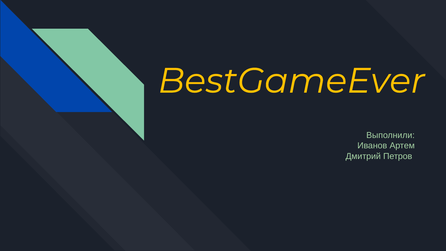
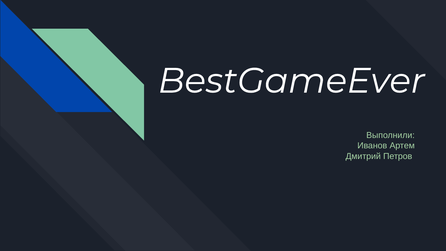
BestGameEver colour: yellow -> white (291, 81)
